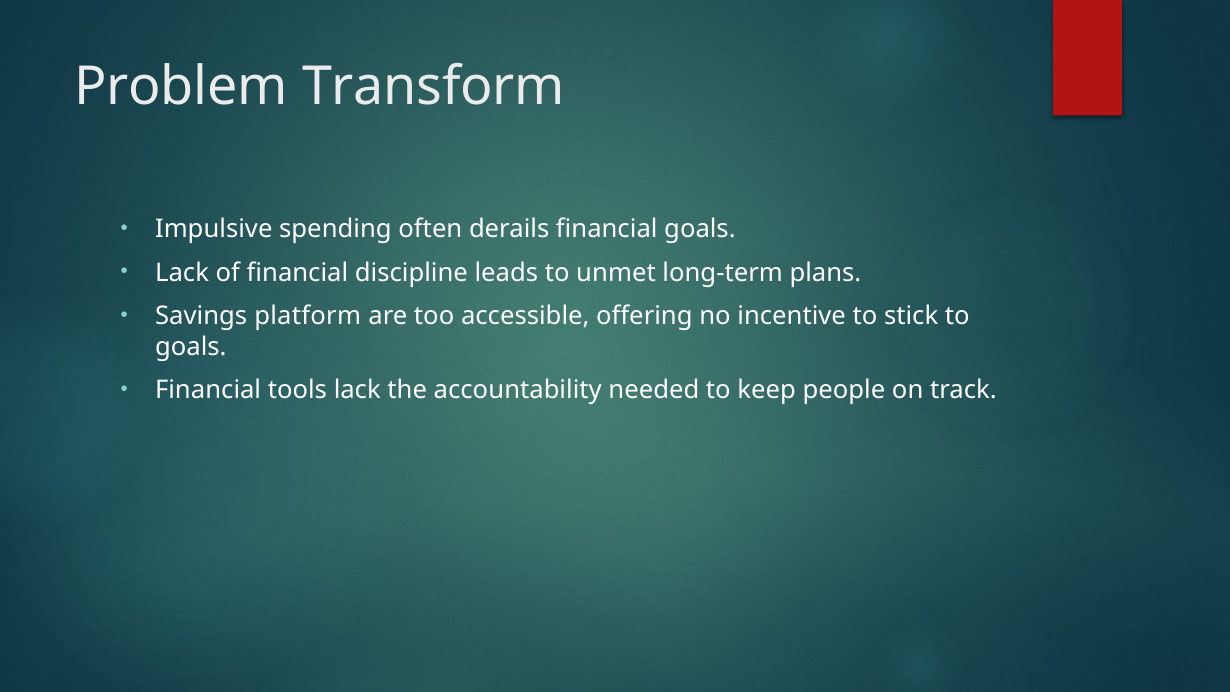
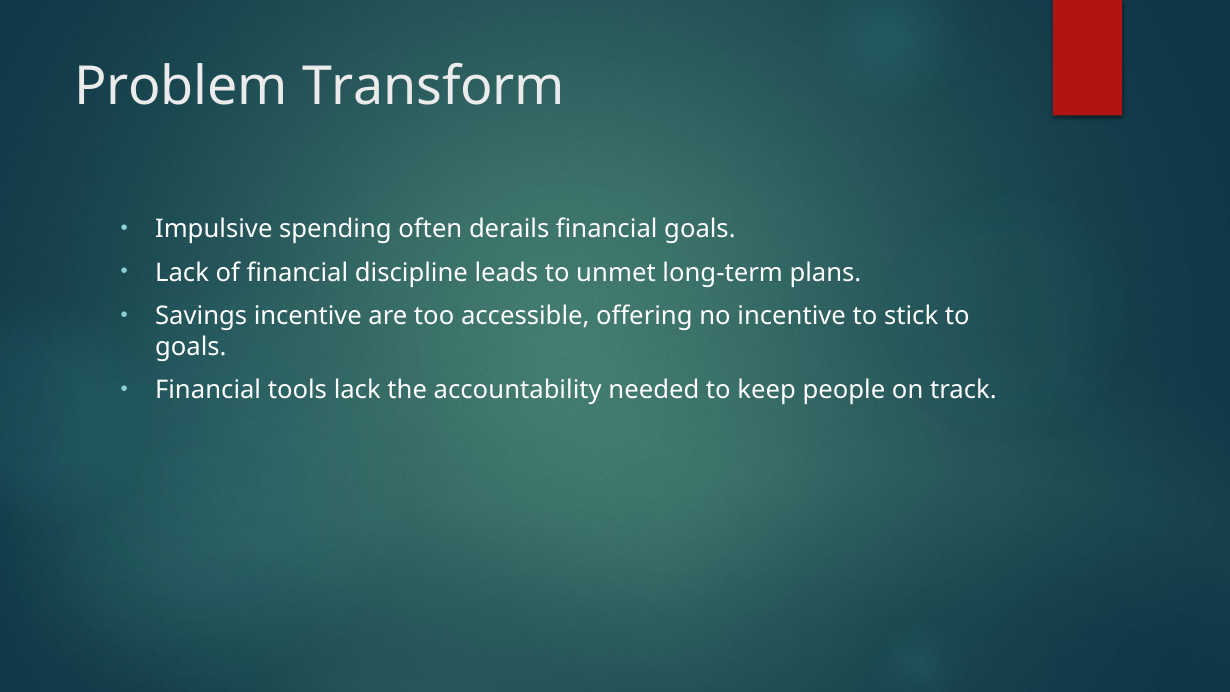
Savings platform: platform -> incentive (308, 316)
